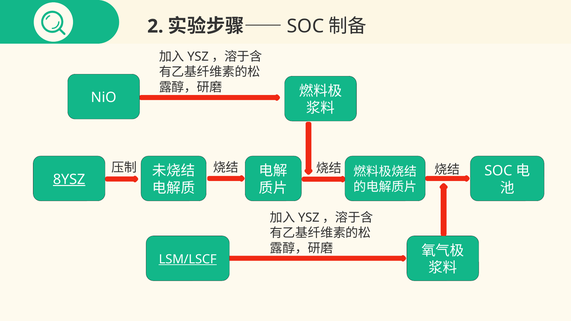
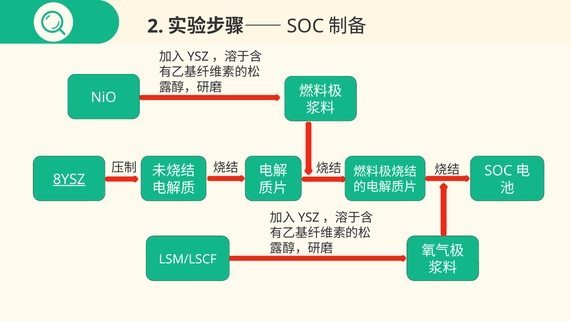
LSM/LSCF underline: present -> none (188, 259)
